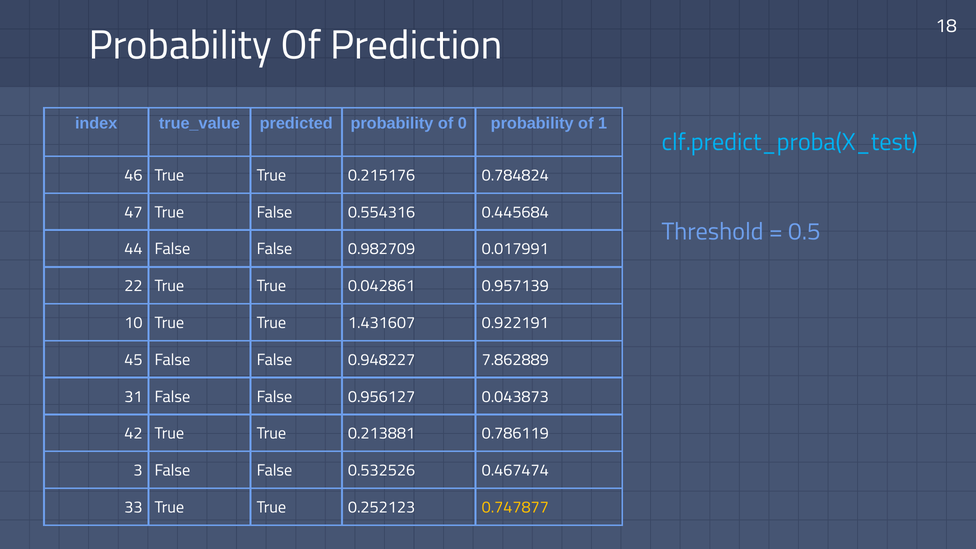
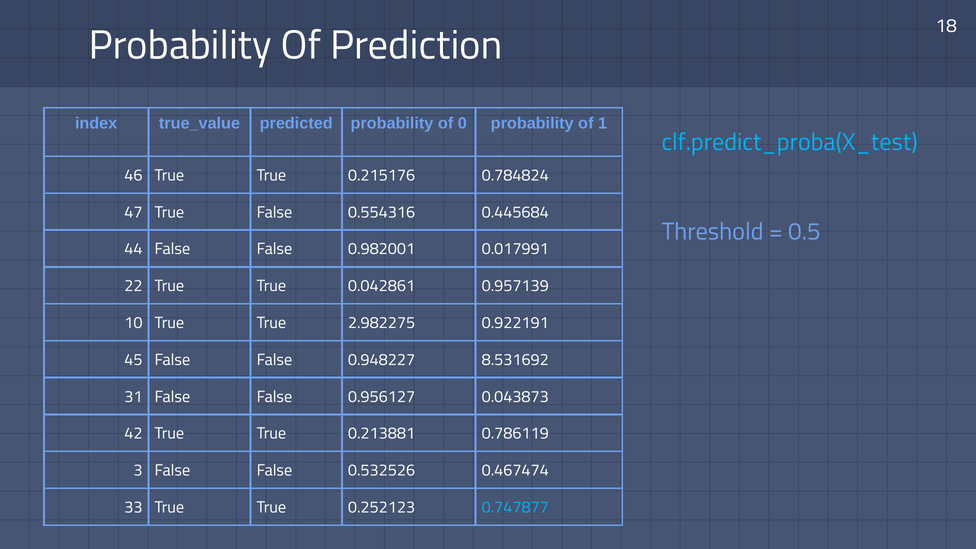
0.982709: 0.982709 -> 0.982001 (382, 249)
1.431607: 1.431607 -> 2.982275 (382, 323)
7.862889: 7.862889 -> 8.531692 (515, 360)
0.747877 colour: yellow -> light blue (515, 507)
